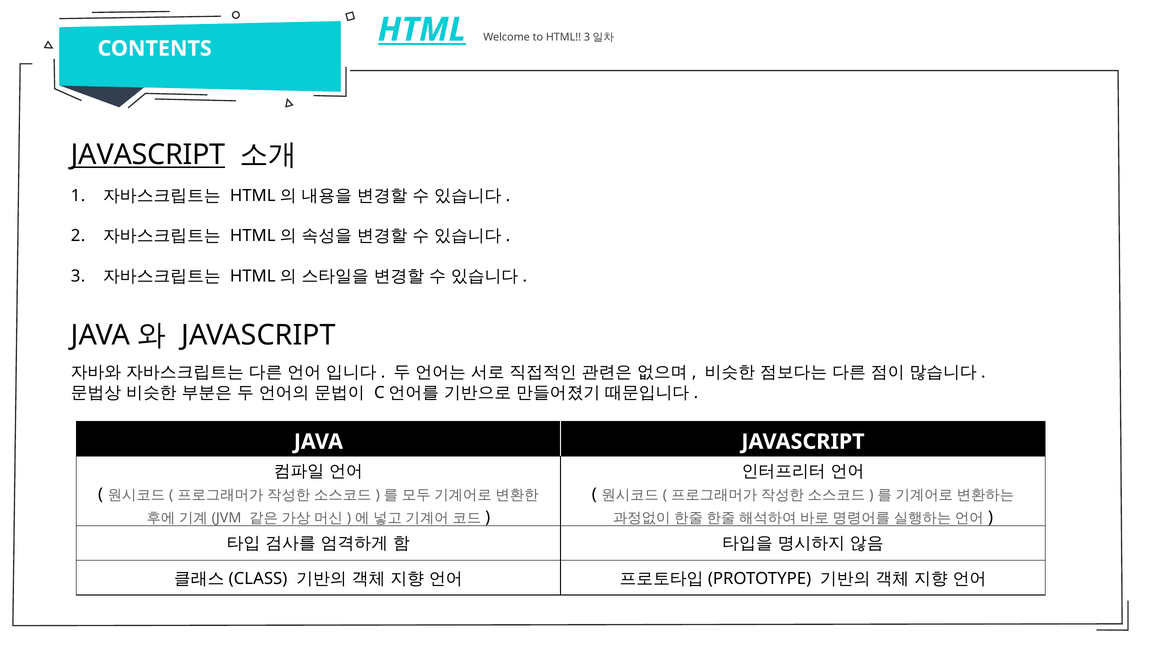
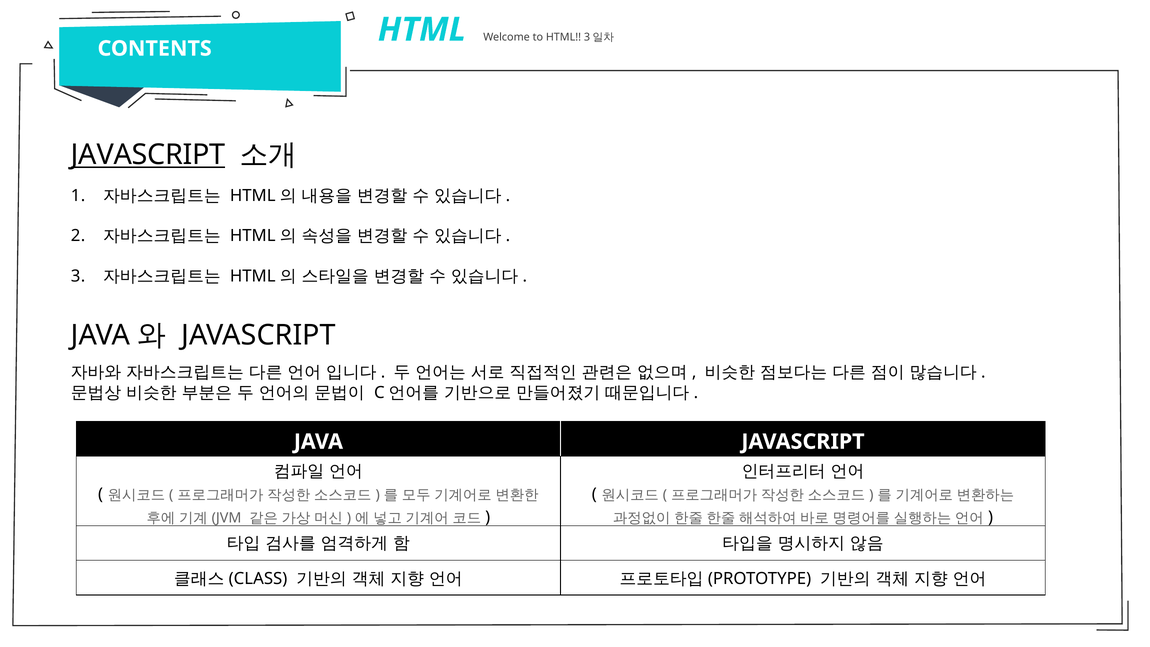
HTML underline: present -> none (422, 30)
